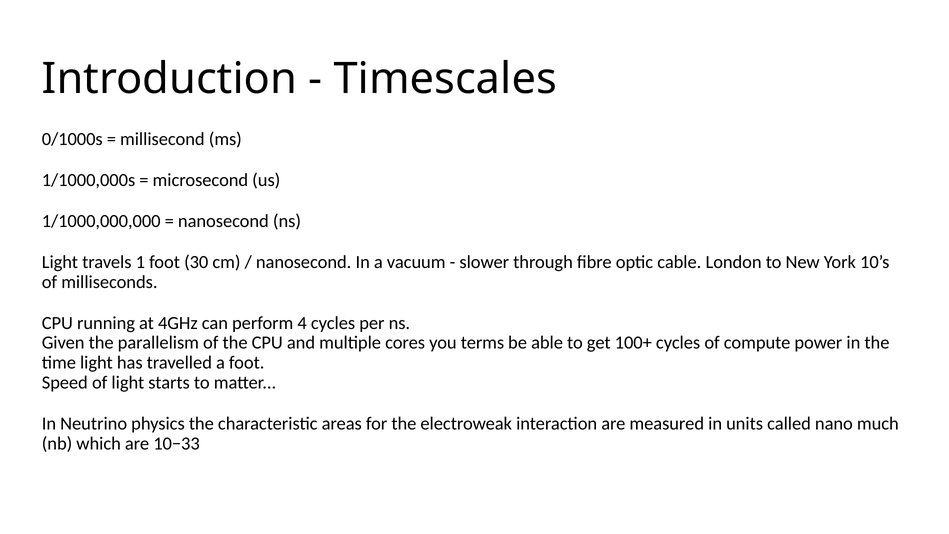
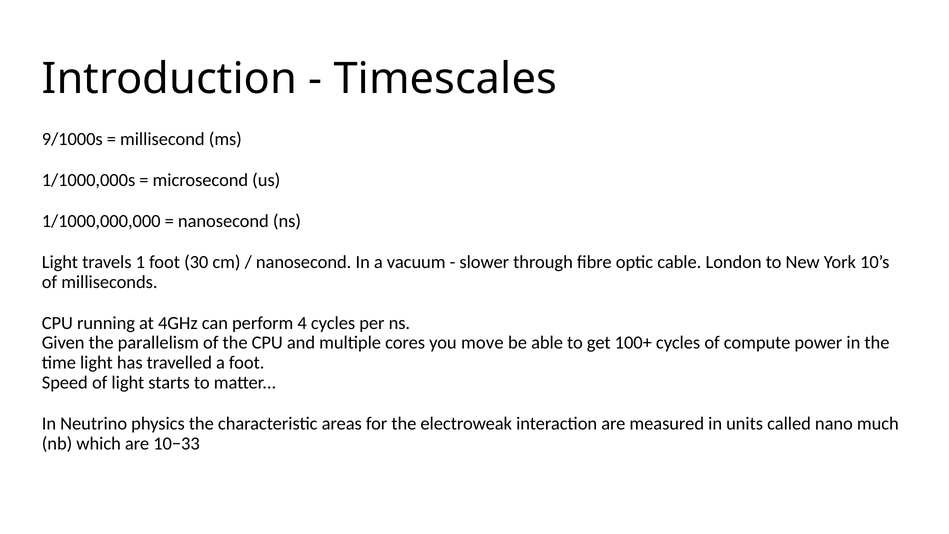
0/1000s: 0/1000s -> 9/1000s (72, 139)
terms: terms -> move (482, 343)
